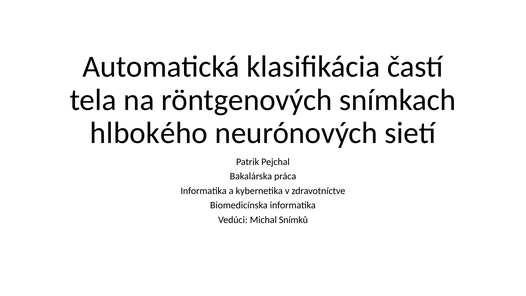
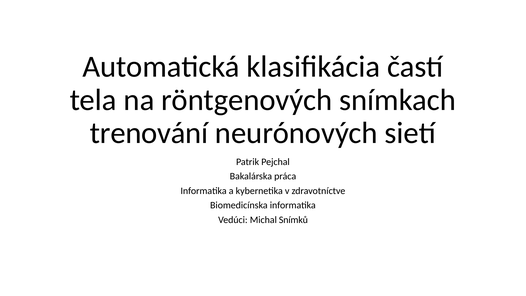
hlbokého: hlbokého -> trenování (149, 133)
